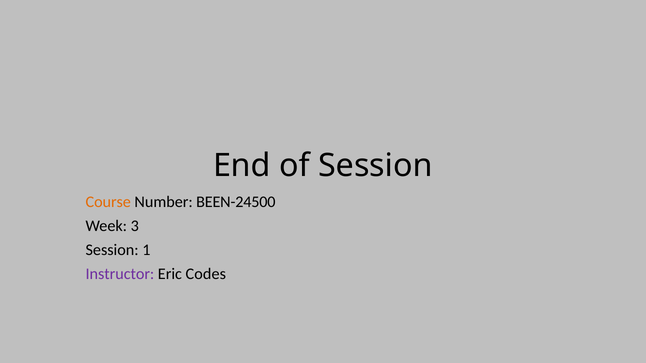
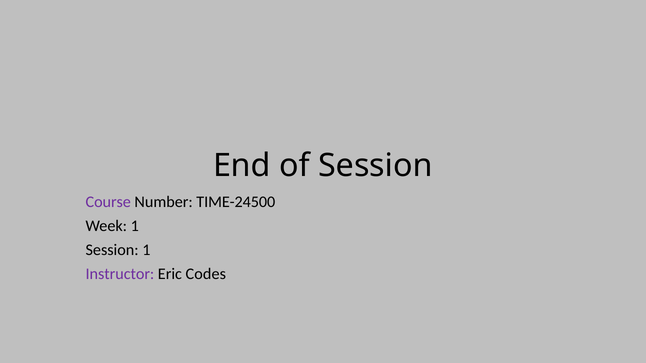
Course colour: orange -> purple (108, 202)
BEEN-24500: BEEN-24500 -> TIME-24500 (236, 202)
Week 3: 3 -> 1 (135, 226)
